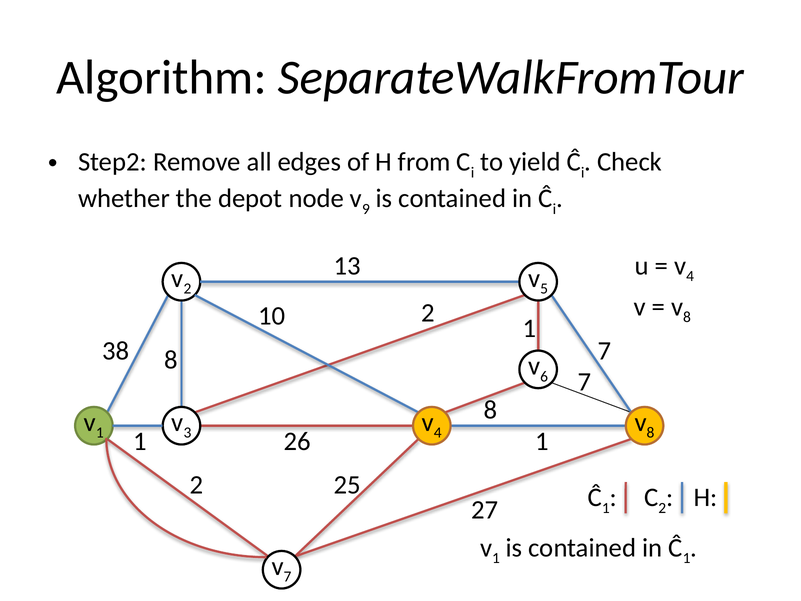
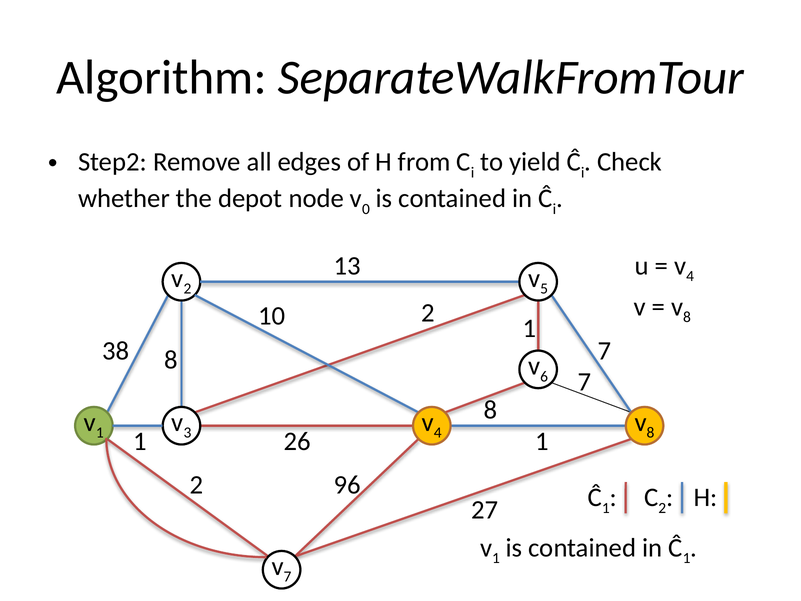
9: 9 -> 0 (366, 209)
25: 25 -> 96 (347, 485)
